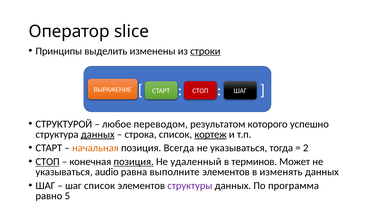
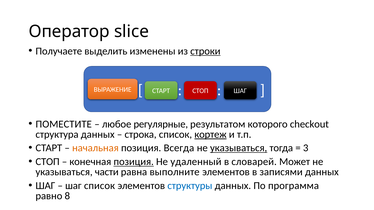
Принципы: Принципы -> Получаете (59, 51)
СТРУКТУРОЙ: СТРУКТУРОЙ -> ПОМЕСТИТЕ (64, 124)
переводом: переводом -> регулярные (161, 124)
успешно: успешно -> checkout (309, 124)
данных underline: present -> none (98, 135)
указываться underline: none -> present (239, 148)
2: 2 -> 3 (306, 148)
СТОП underline: present -> none (48, 162)
терминов: терминов -> словарей (254, 162)
audio: audio -> части (107, 172)
изменять: изменять -> записями (281, 172)
структуры colour: purple -> blue (190, 186)
5: 5 -> 8 (67, 196)
